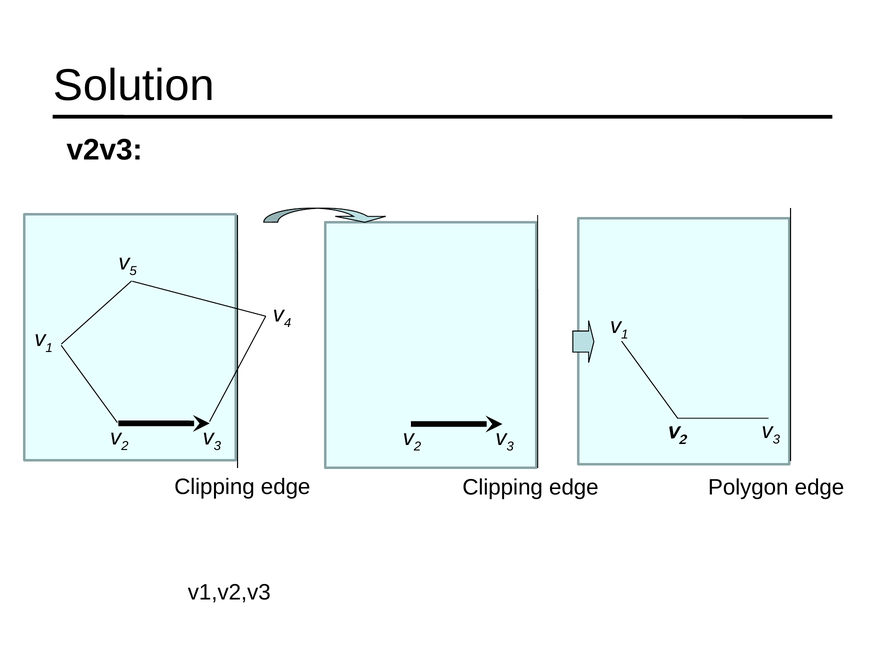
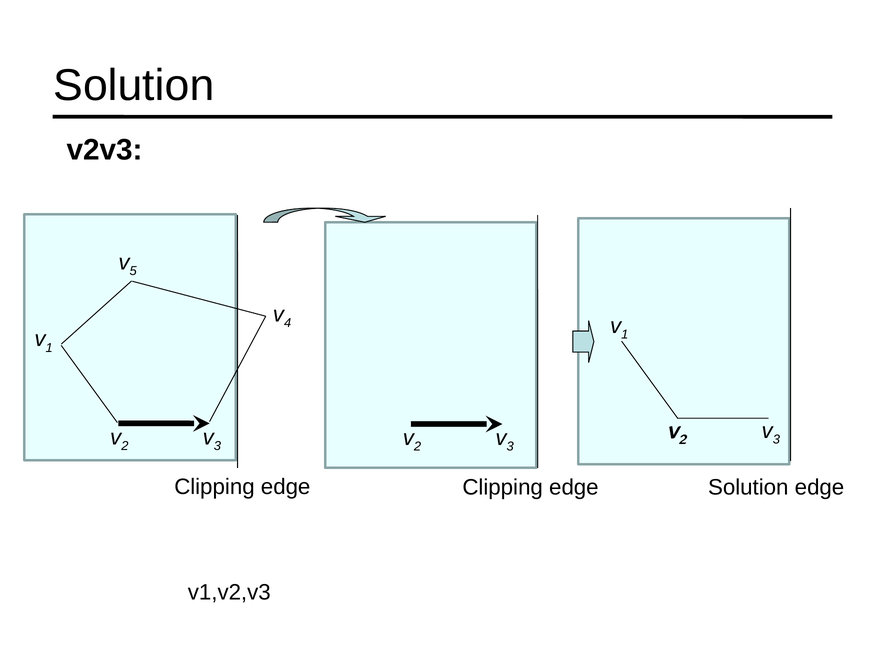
edge Polygon: Polygon -> Solution (748, 487)
